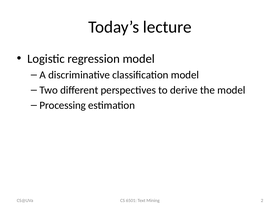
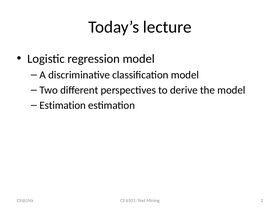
Processing: Processing -> Estimation (63, 105)
